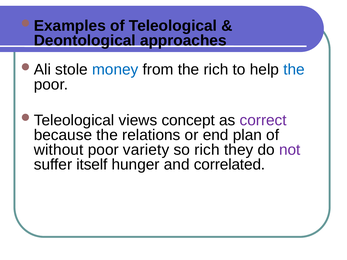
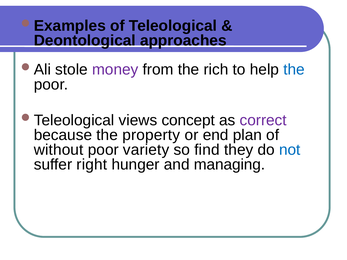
money colour: blue -> purple (115, 70)
relations: relations -> property (151, 135)
so rich: rich -> find (207, 150)
not colour: purple -> blue (290, 150)
itself: itself -> right (92, 165)
correlated: correlated -> managing (230, 165)
